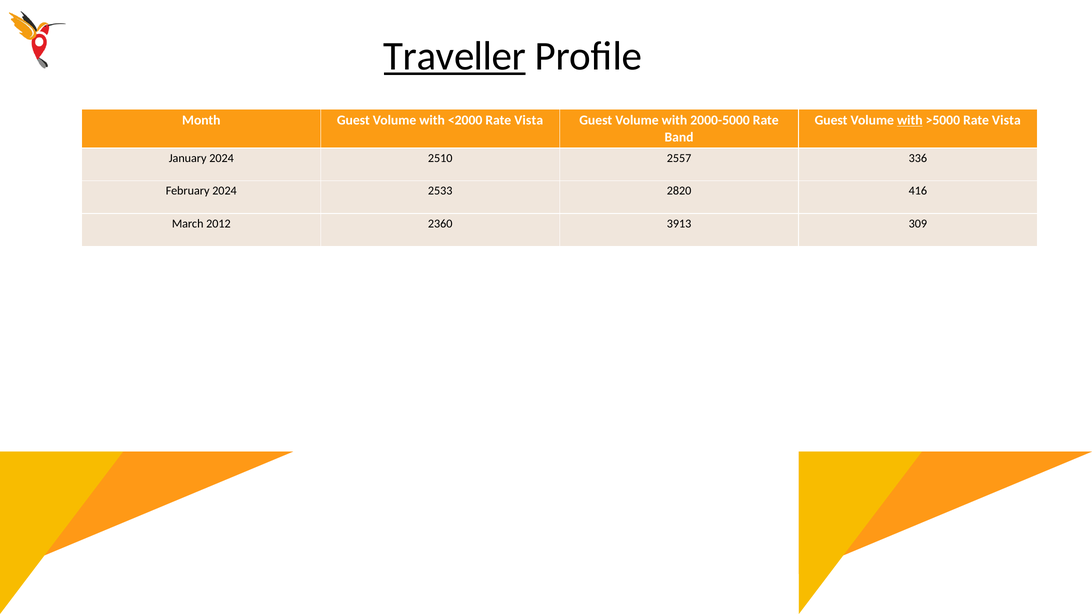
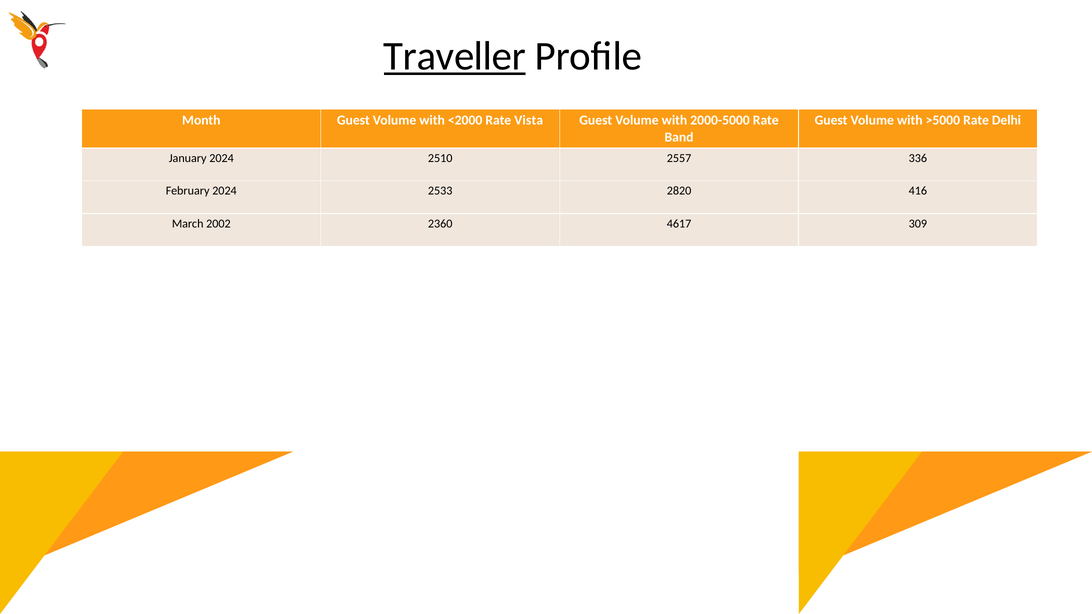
with underline: present -> none (910, 120)
>5000 Rate Vista: Vista -> Delhi (1007, 120)
2012: 2012 -> 2002 (218, 224)
3913: 3913 -> 4617 (679, 224)
